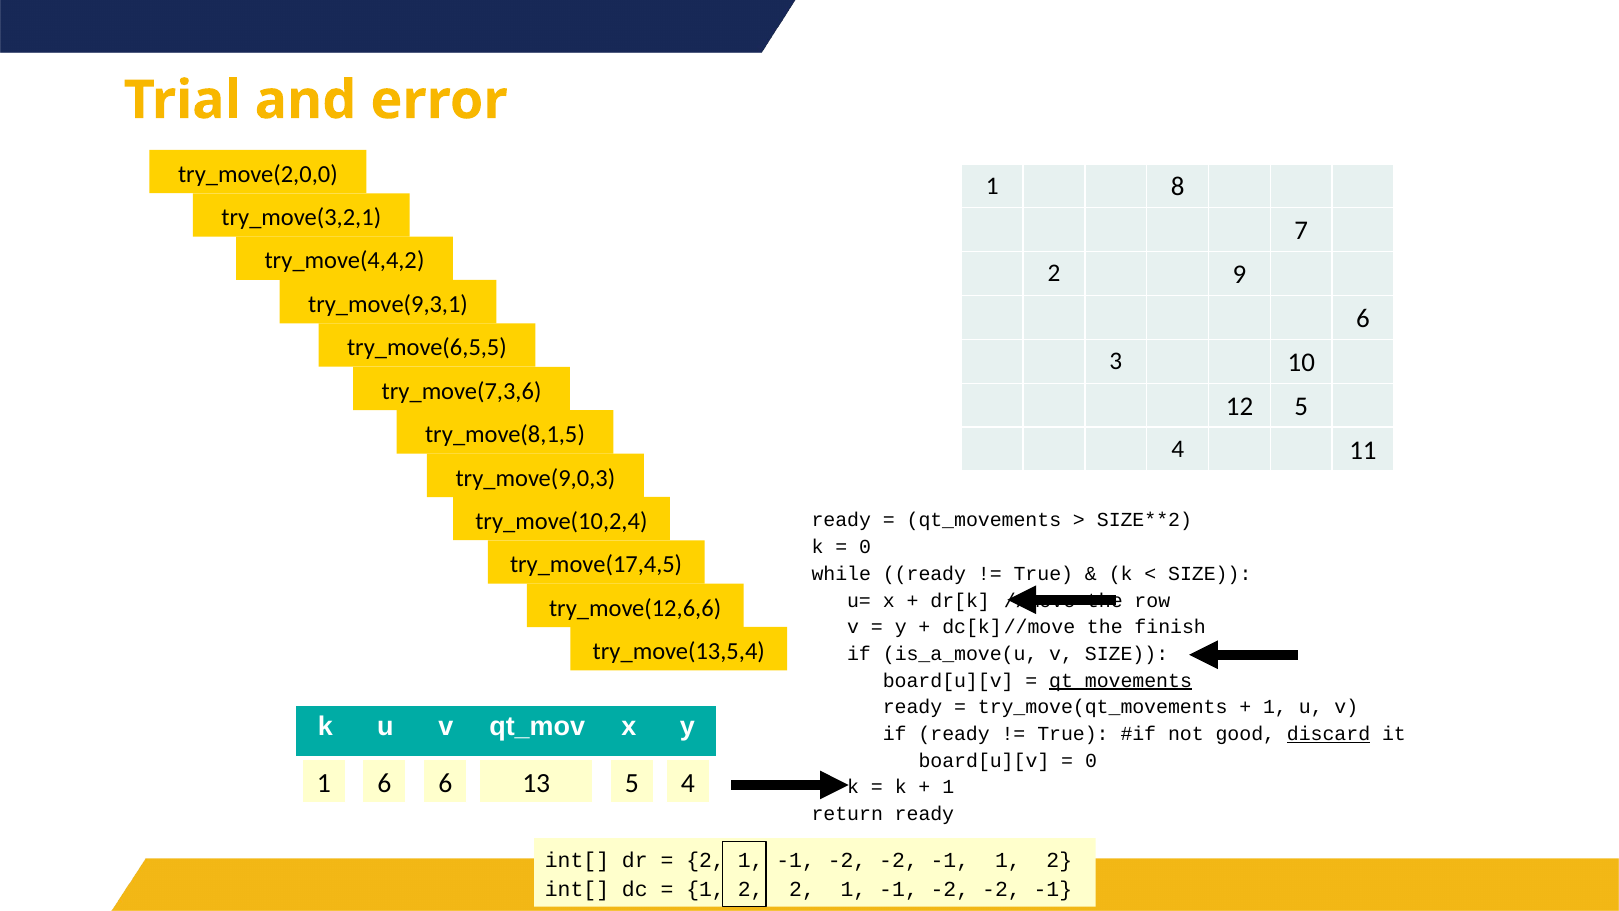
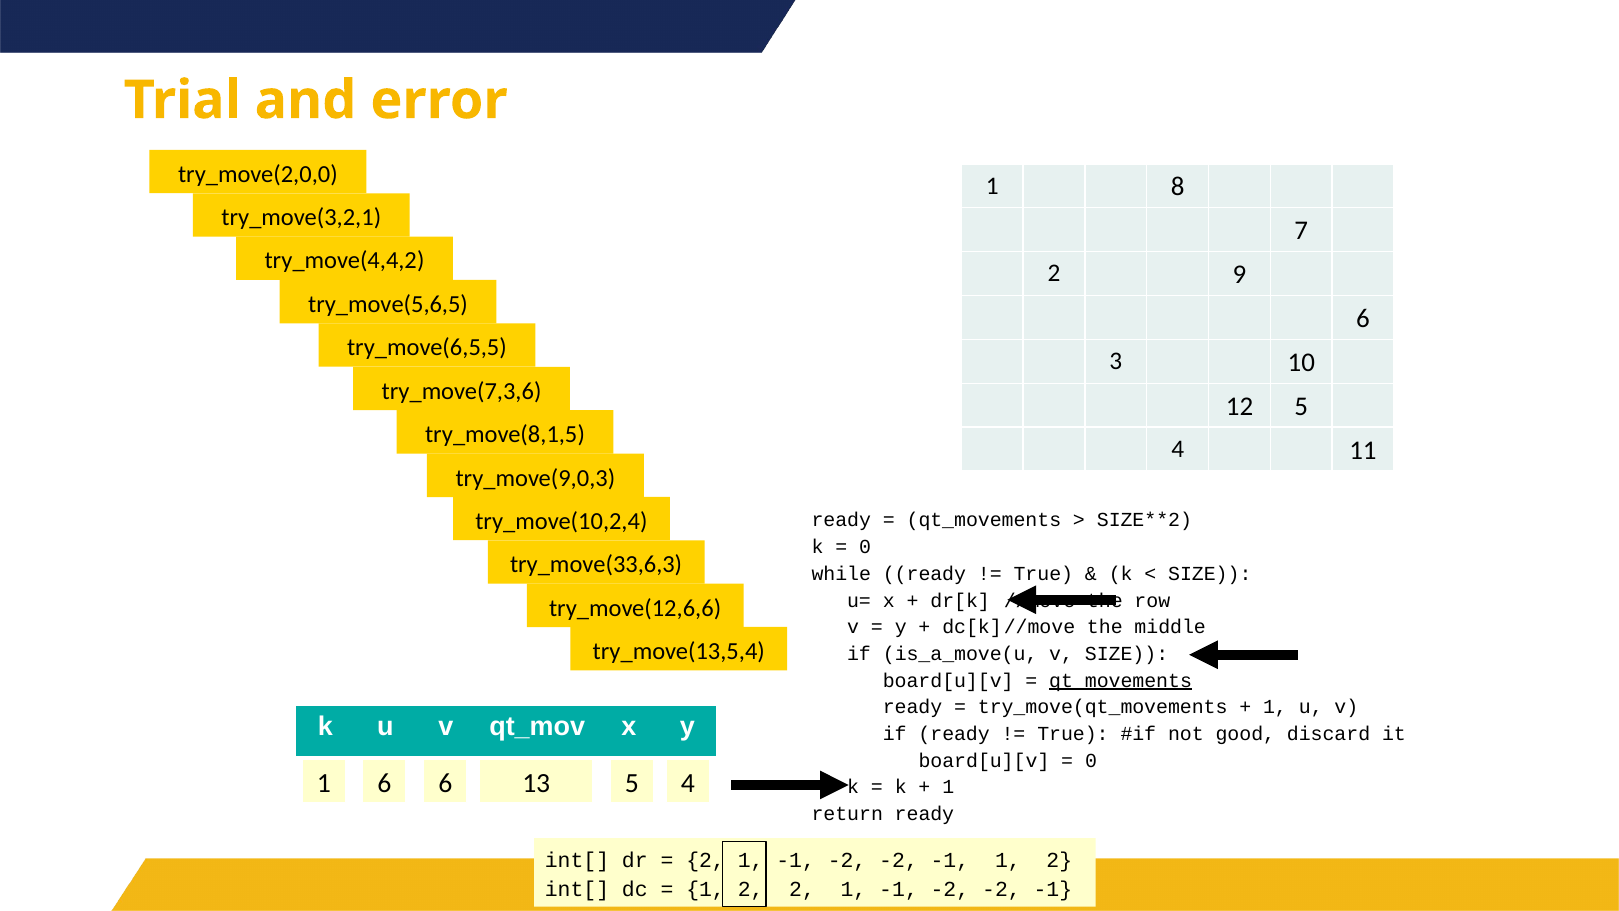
try_move(9,3,1: try_move(9,3,1 -> try_move(5,6,5 (388, 304)
try_move(17,4,5: try_move(17,4,5 -> try_move(33,6,3 (596, 564)
finish: finish -> middle (1170, 627)
discard underline: present -> none (1329, 734)
